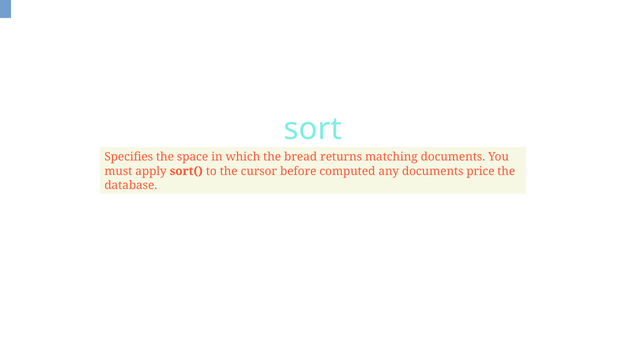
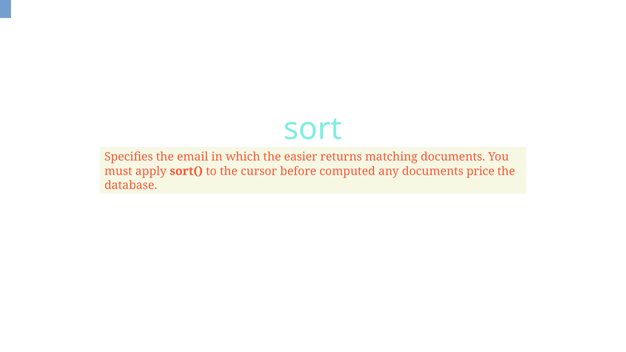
space: space -> email (193, 157)
bread: bread -> easier (301, 157)
